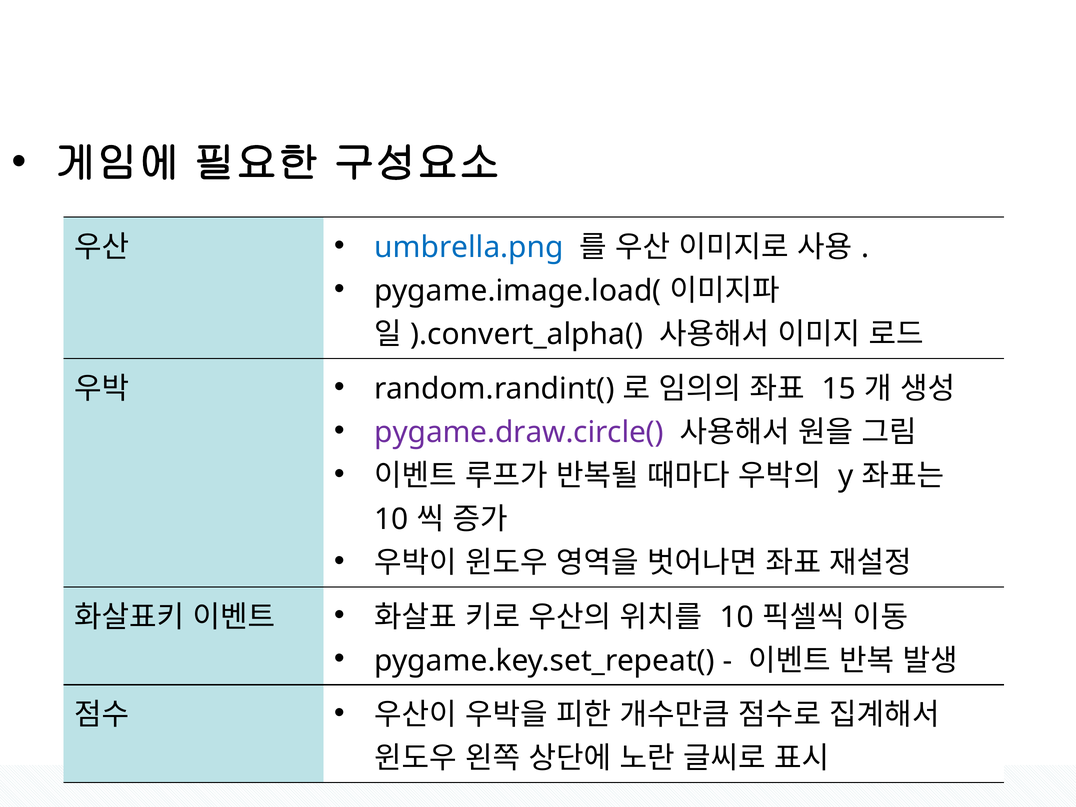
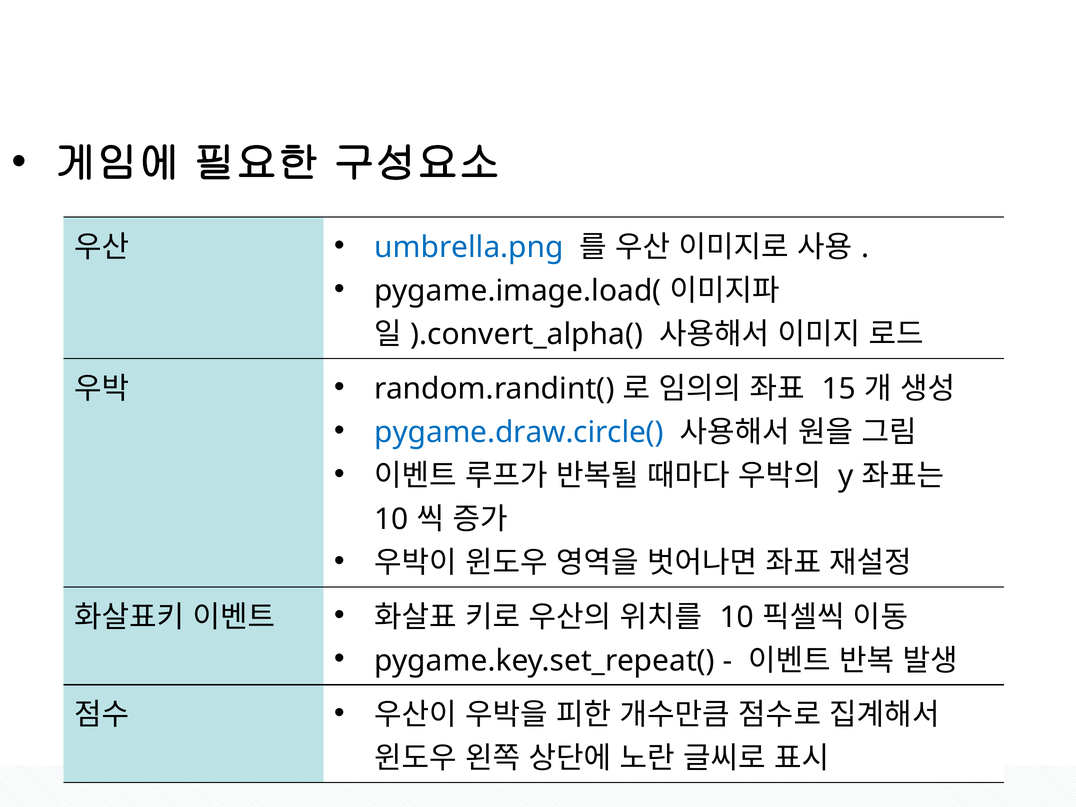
pygame.draw.circle( colour: purple -> blue (519, 432)
